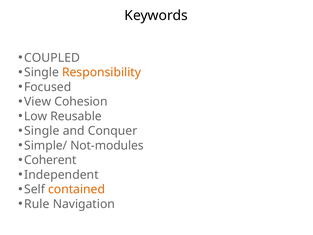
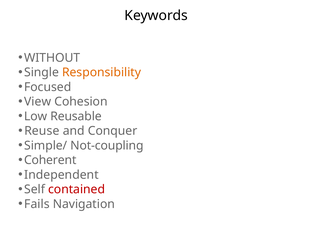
COUPLED: COUPLED -> WITHOUT (52, 58)
Single: Single -> Reuse (42, 131)
Not-modules: Not-modules -> Not-coupling (107, 145)
contained colour: orange -> red (77, 189)
Rule: Rule -> Fails (37, 204)
